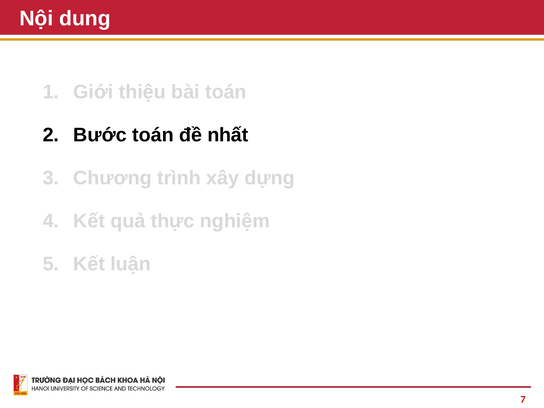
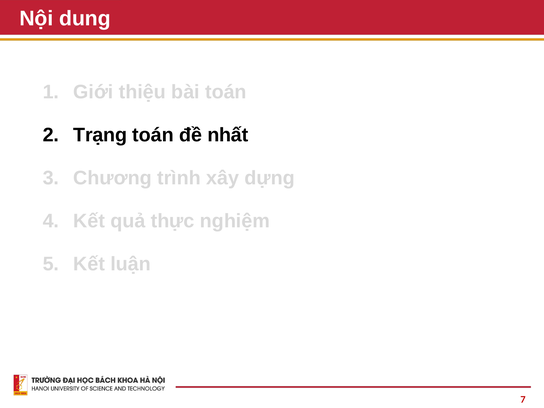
Bước: Bước -> Trạng (100, 135)
